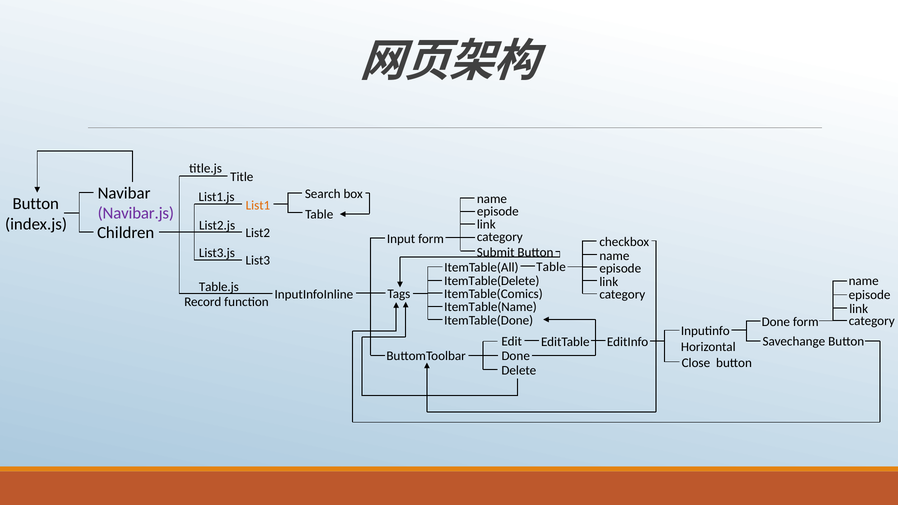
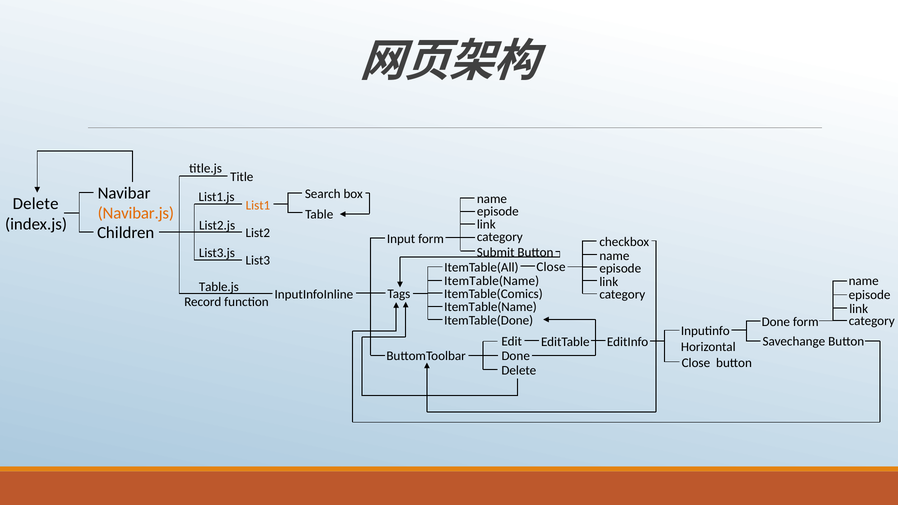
Button: Button -> Delete (36, 204)
Navibar.js colour: purple -> orange (136, 213)
Table: Table -> Close (551, 267)
ItemTable(Delete: ItemTable(Delete -> ItemTable(Name (492, 281)
